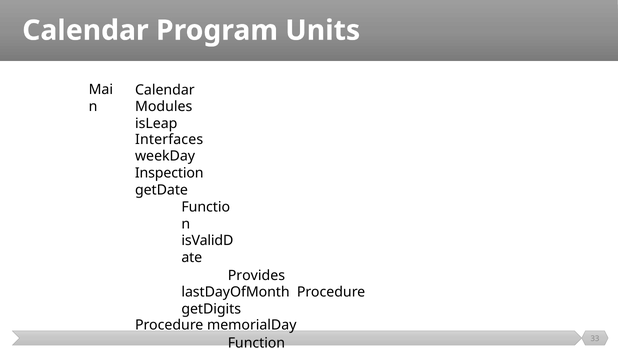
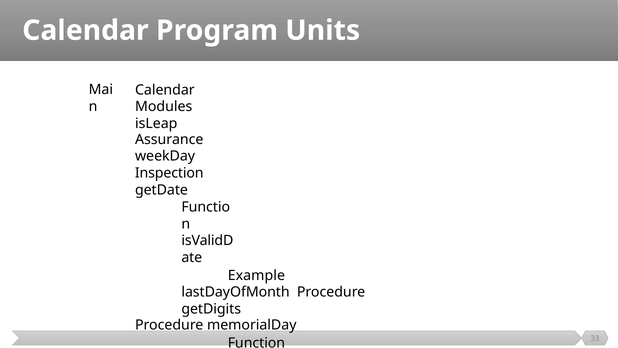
Interfaces: Interfaces -> Assurance (169, 140)
Provides: Provides -> Example (256, 275)
